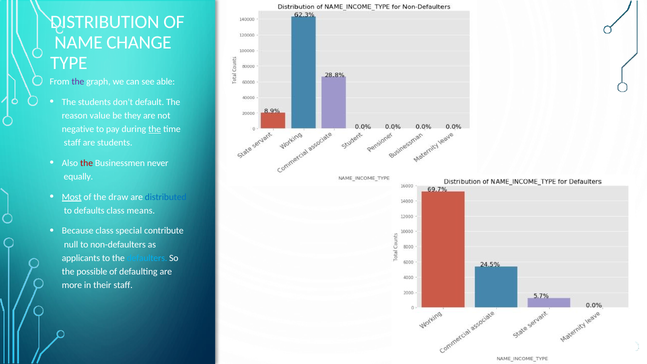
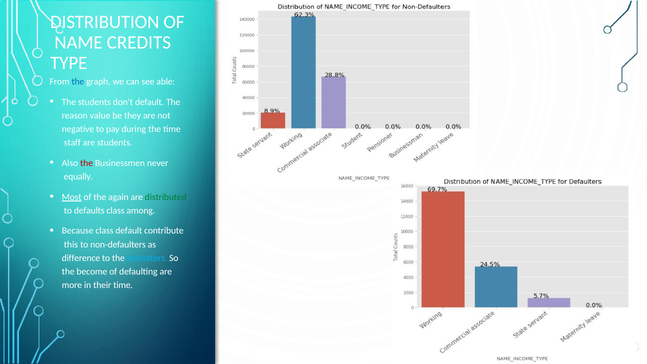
CHANGE: CHANGE -> CREDITS (139, 43)
the colour: purple -> blue (78, 82)
the underline: present -> none (155, 129)
draw: draw -> again (118, 197)
distributed colour: blue -> green (166, 197)
means: means -> among (141, 211)
class special: special -> default (129, 231)
null: null -> this (71, 244)
applicants: applicants -> difference (81, 258)
possible: possible -> become (92, 272)
their staff: staff -> time (123, 285)
